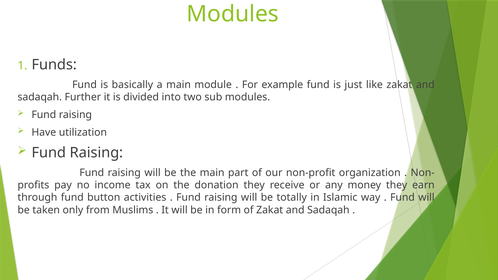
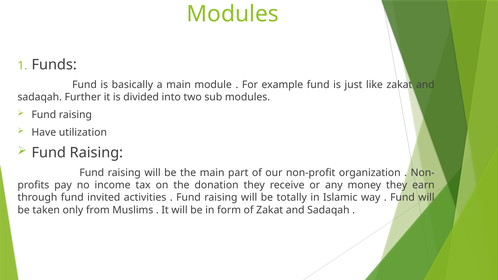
button: button -> invited (104, 198)
